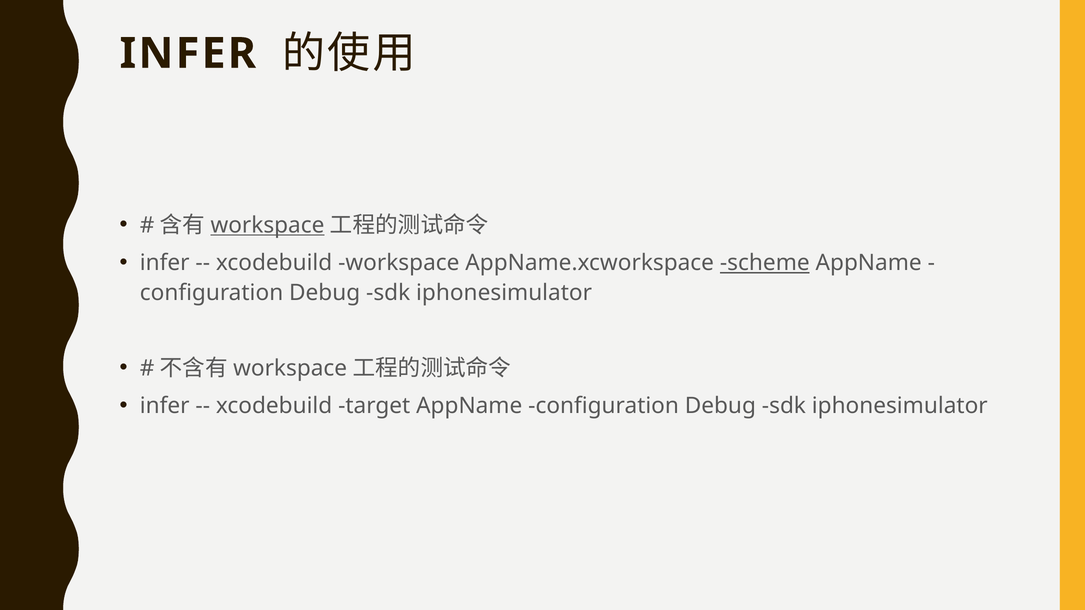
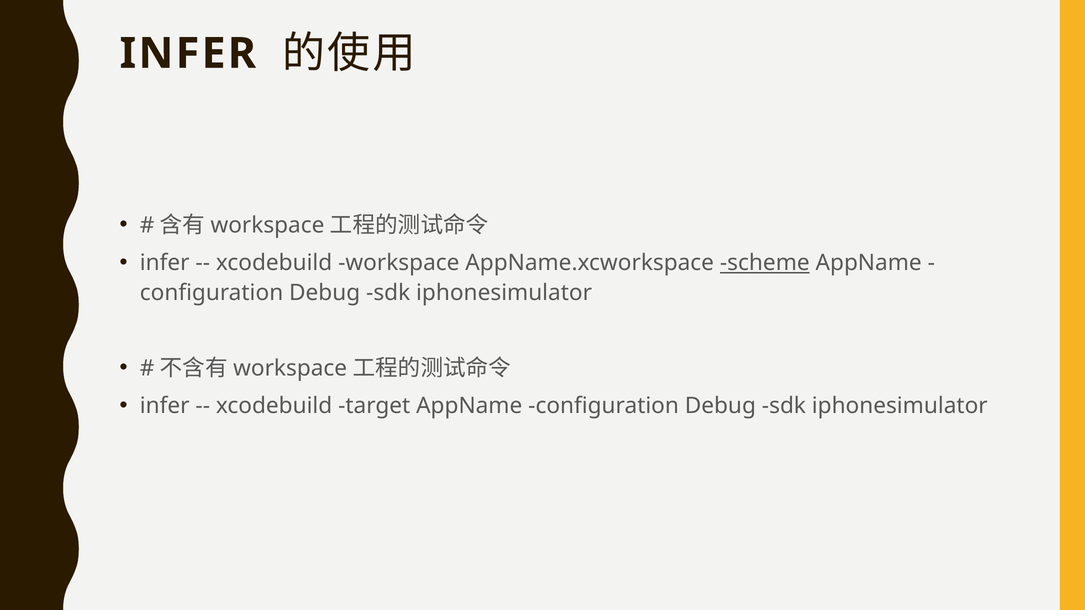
workspace underline: present -> none (267, 225)
